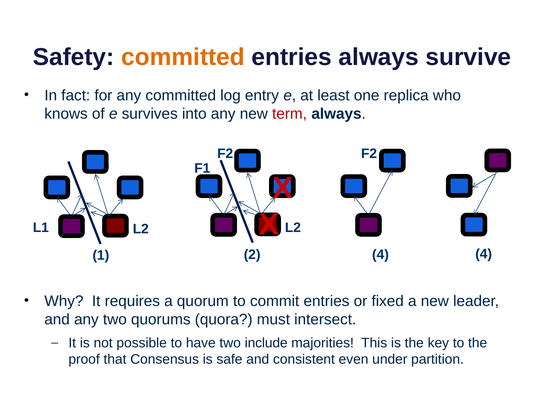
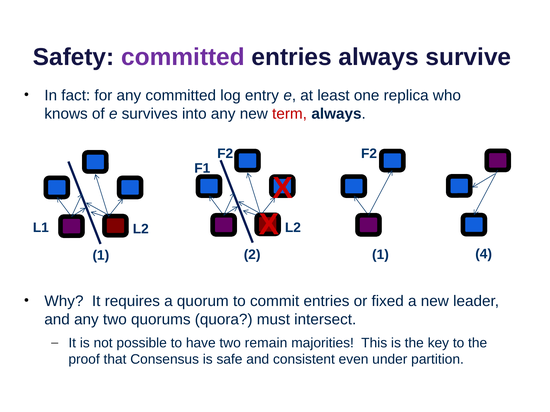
committed colour: orange -> purple (183, 57)
2 4: 4 -> 1 (380, 255)
include: include -> remain (266, 343)
